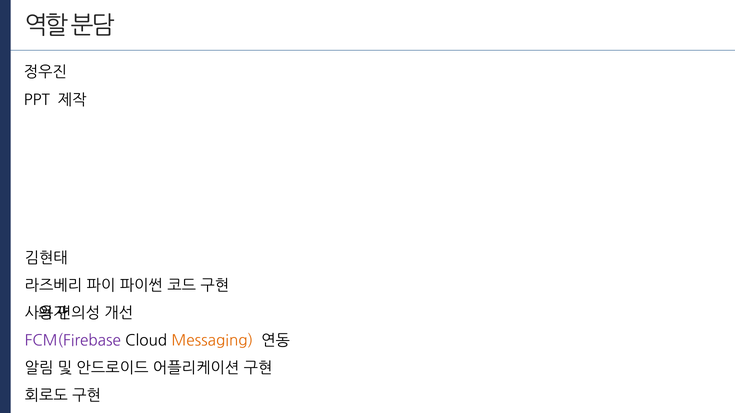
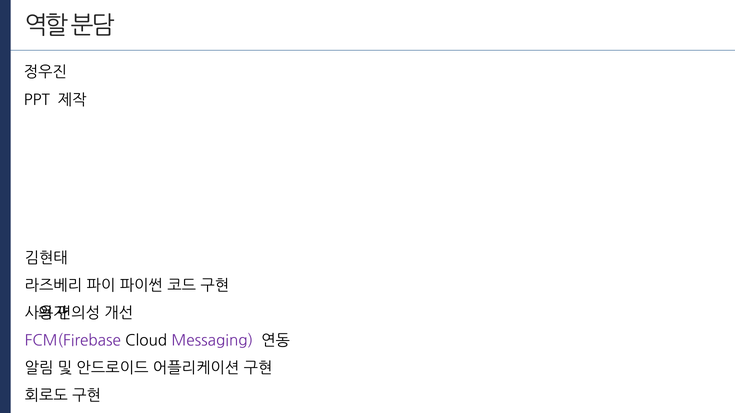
Messaging colour: orange -> purple (212, 341)
